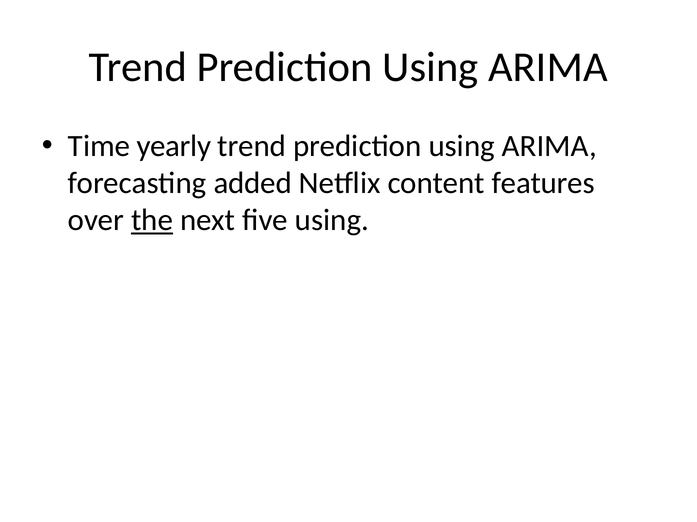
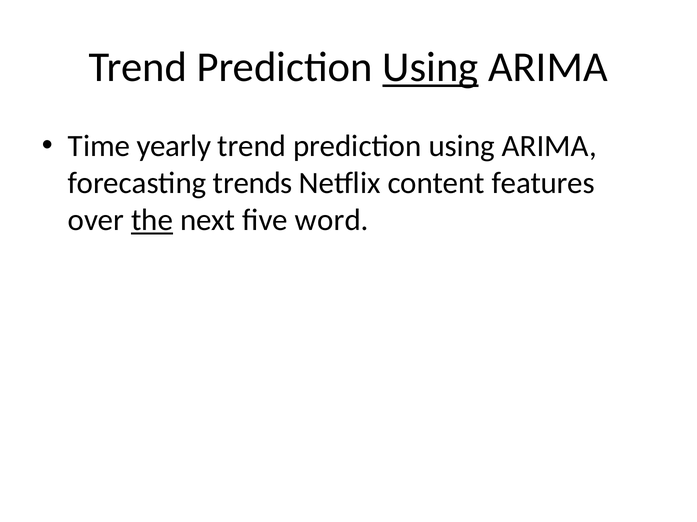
Using underline: none -> present (430, 67)
added: added -> trends (253, 183)
five using: using -> word (332, 221)
